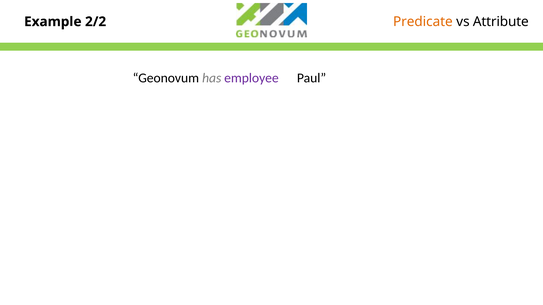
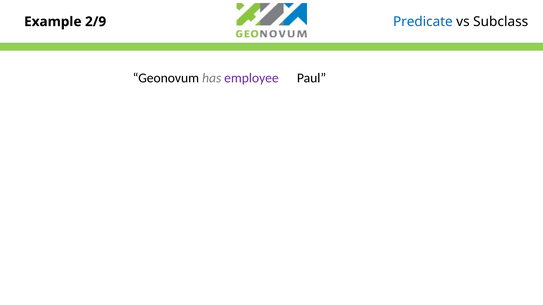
Predicate colour: orange -> blue (423, 22)
Attribute: Attribute -> Subclass (501, 22)
2/2: 2/2 -> 2/9 (96, 22)
